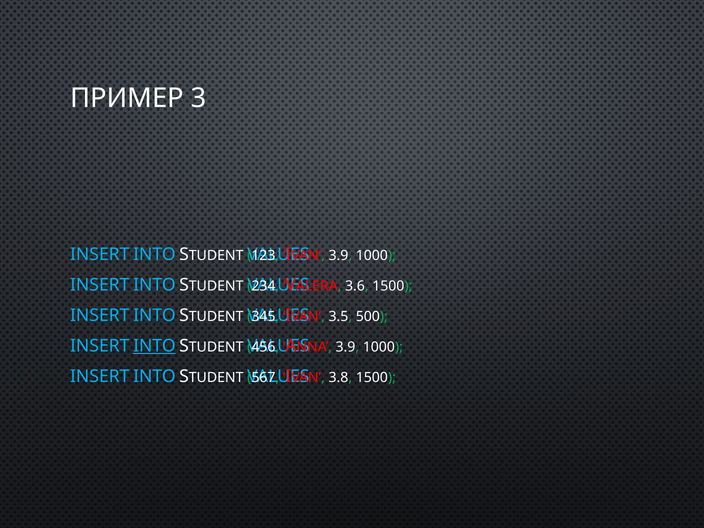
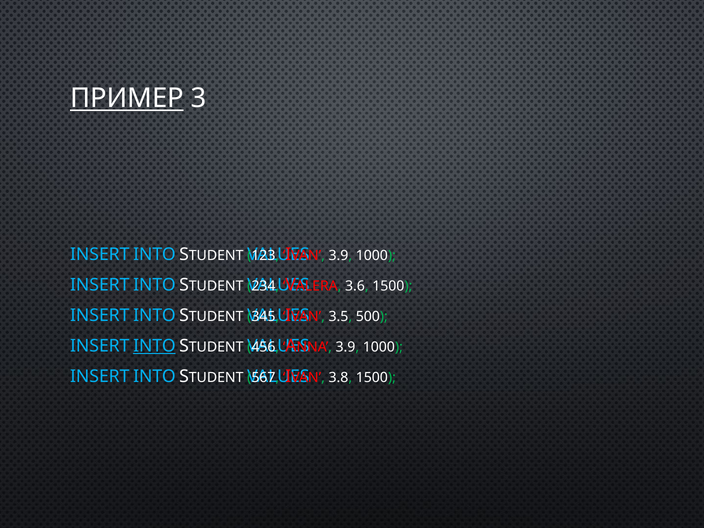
ПРИМЕР underline: none -> present (127, 98)
